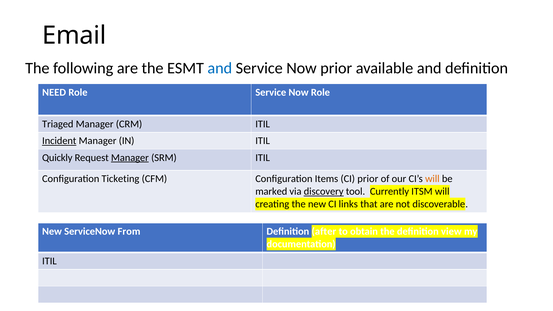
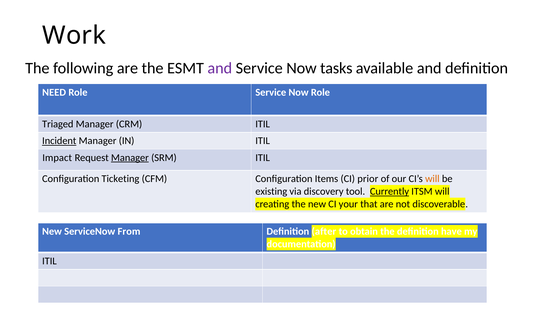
Email: Email -> Work (74, 36)
and colour: blue -> purple (220, 68)
Now prior: prior -> tasks (336, 68)
Quickly: Quickly -> Impact (57, 158)
marked: marked -> existing (271, 192)
discovery underline: present -> none (324, 192)
Currently underline: none -> present (390, 192)
links: links -> your (348, 204)
view: view -> have (451, 232)
